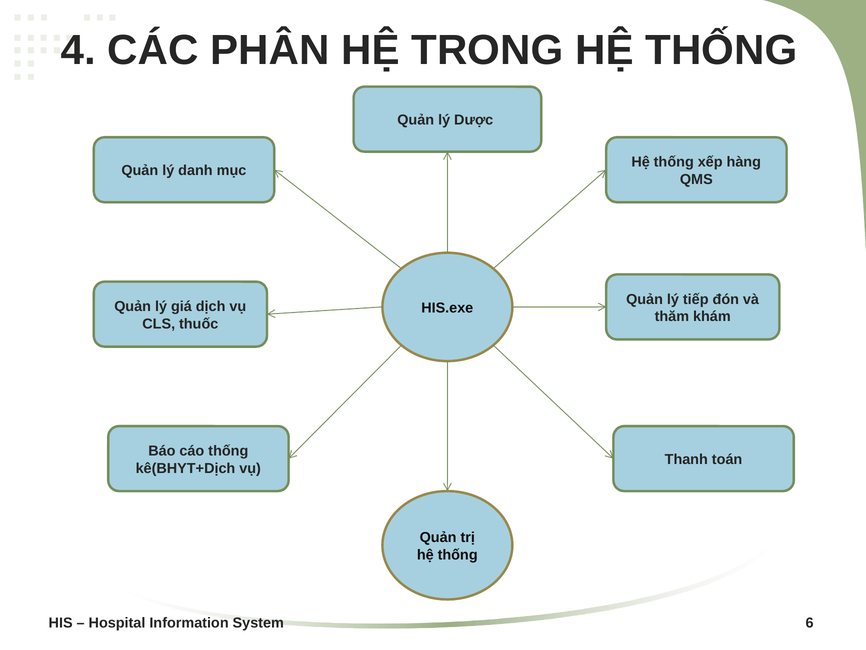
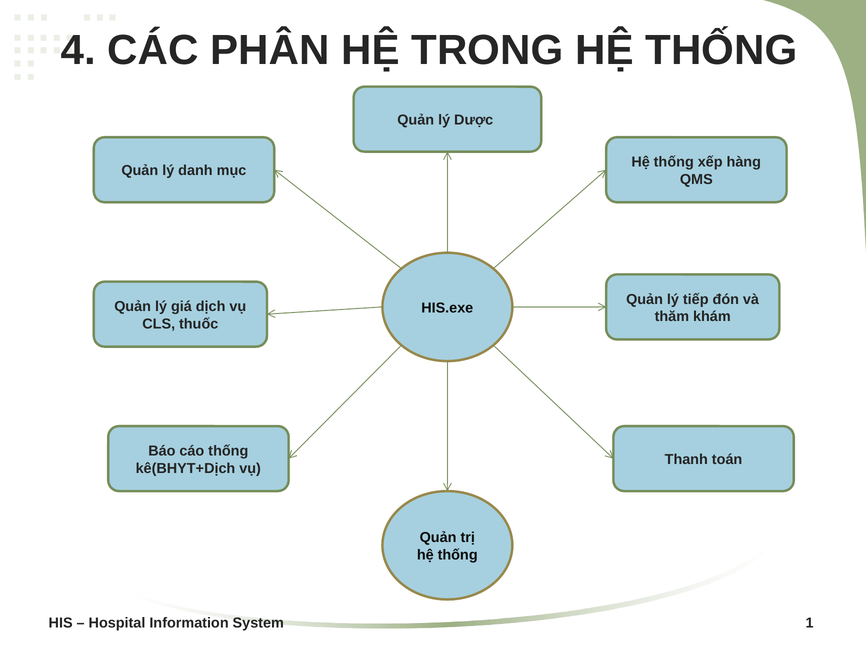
6: 6 -> 1 (810, 622)
